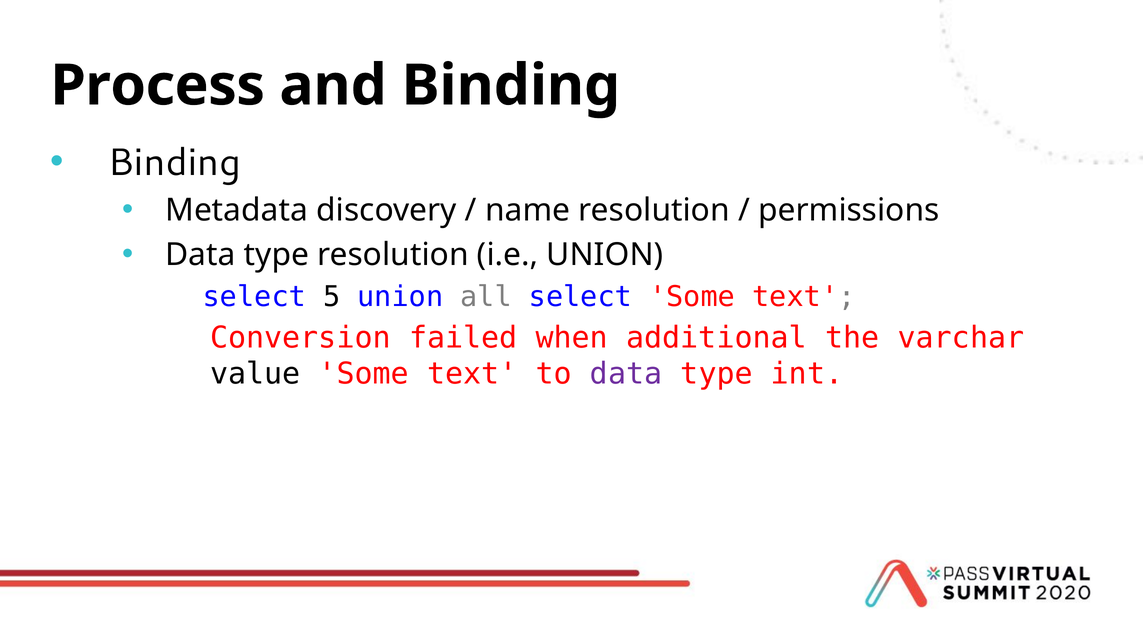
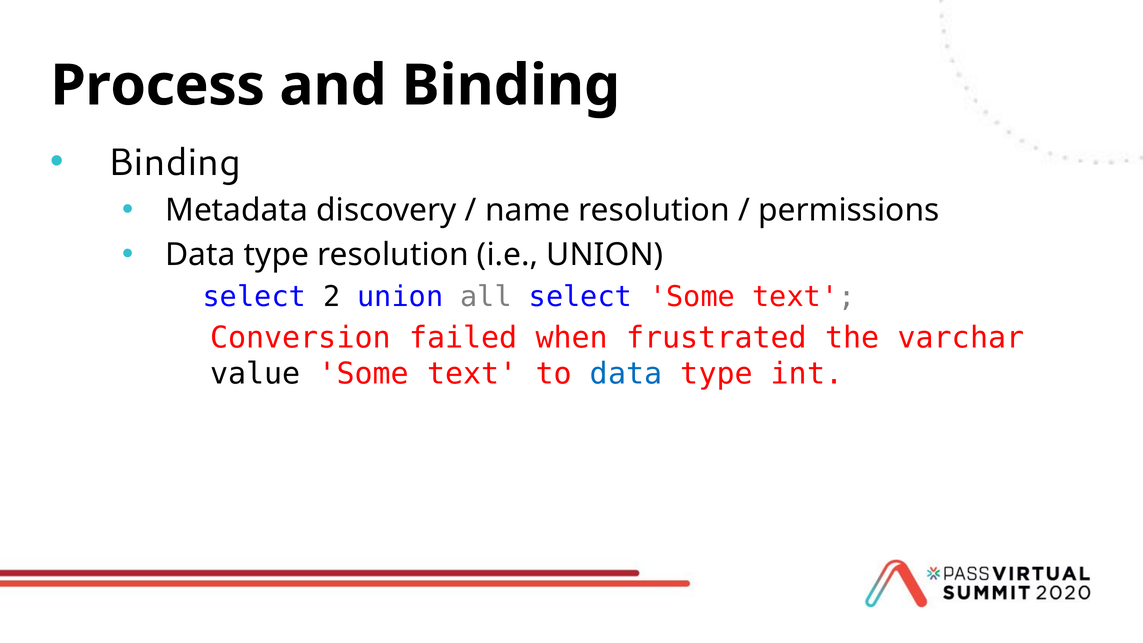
5: 5 -> 2 (332, 297)
additional: additional -> frustrated (717, 338)
data colour: purple -> blue (626, 374)
